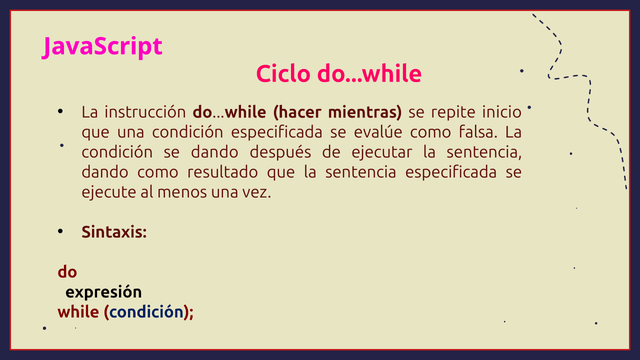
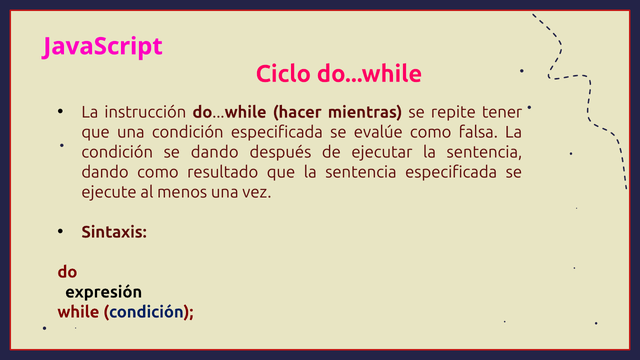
inicio: inicio -> tener (502, 112)
